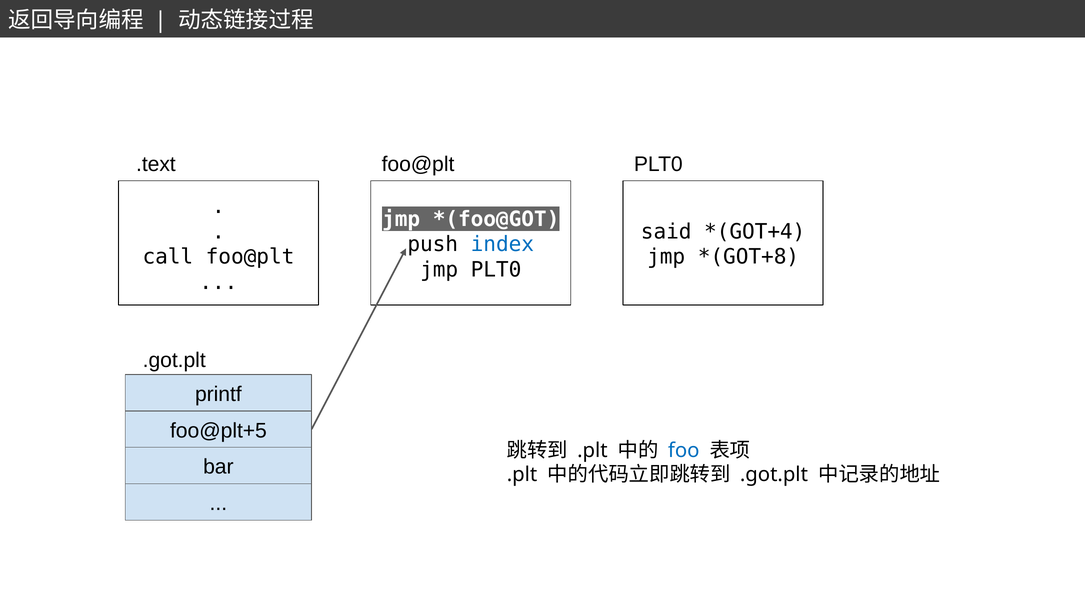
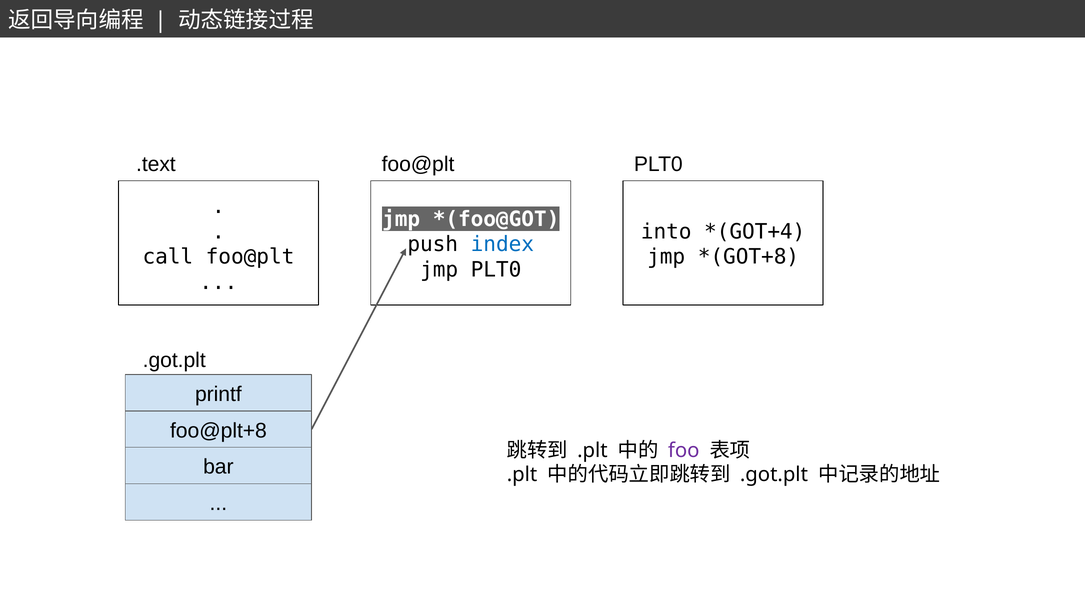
said: said -> into (666, 232)
foo@plt+5: foo@plt+5 -> foo@plt+8 (218, 431)
foo colour: blue -> purple (684, 451)
